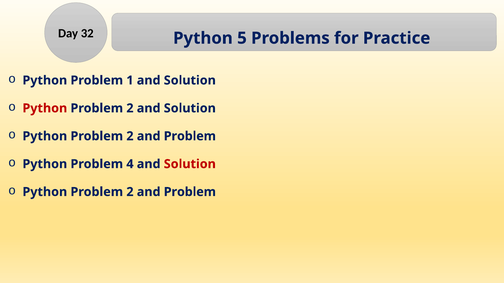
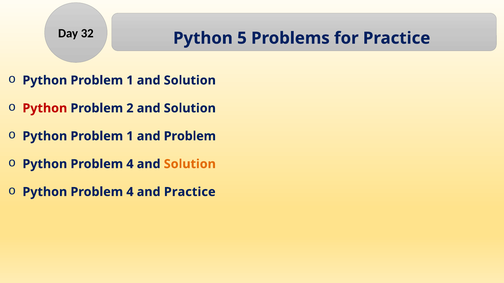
2: 2 -> 1 (130, 136)
Solution colour: red -> orange (190, 164)
2: 2 -> 4 (130, 192)
Problem: Problem -> Practice (190, 192)
